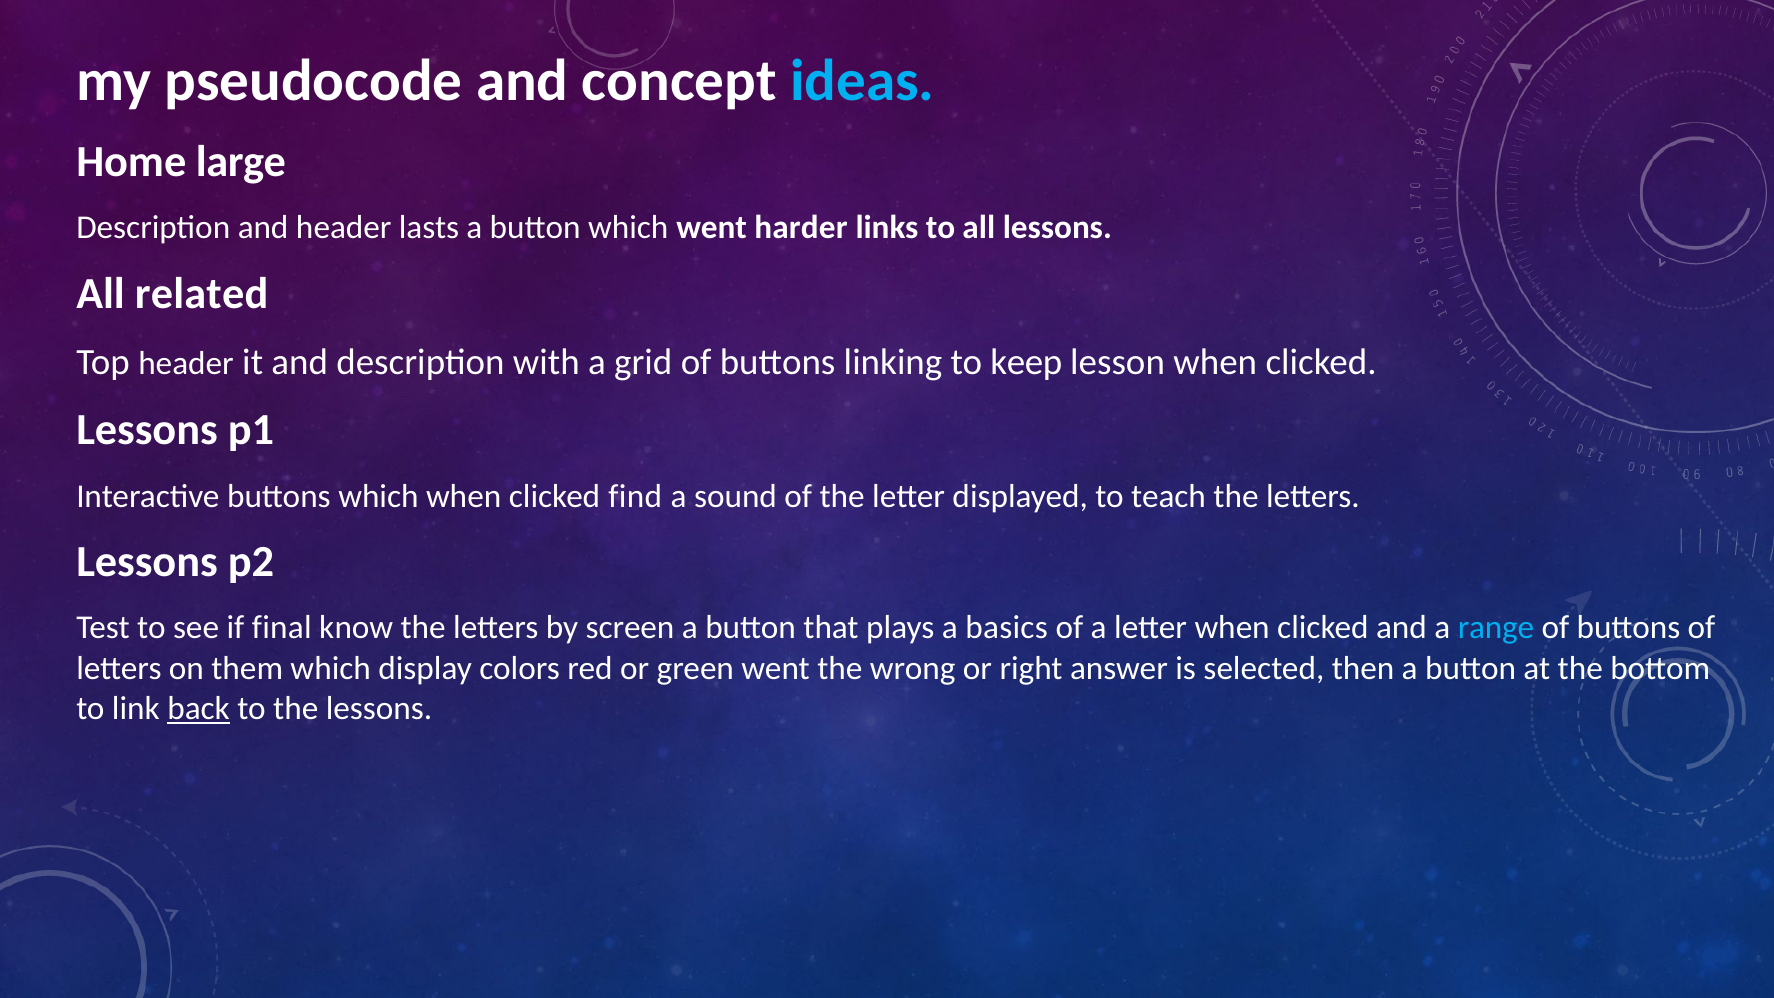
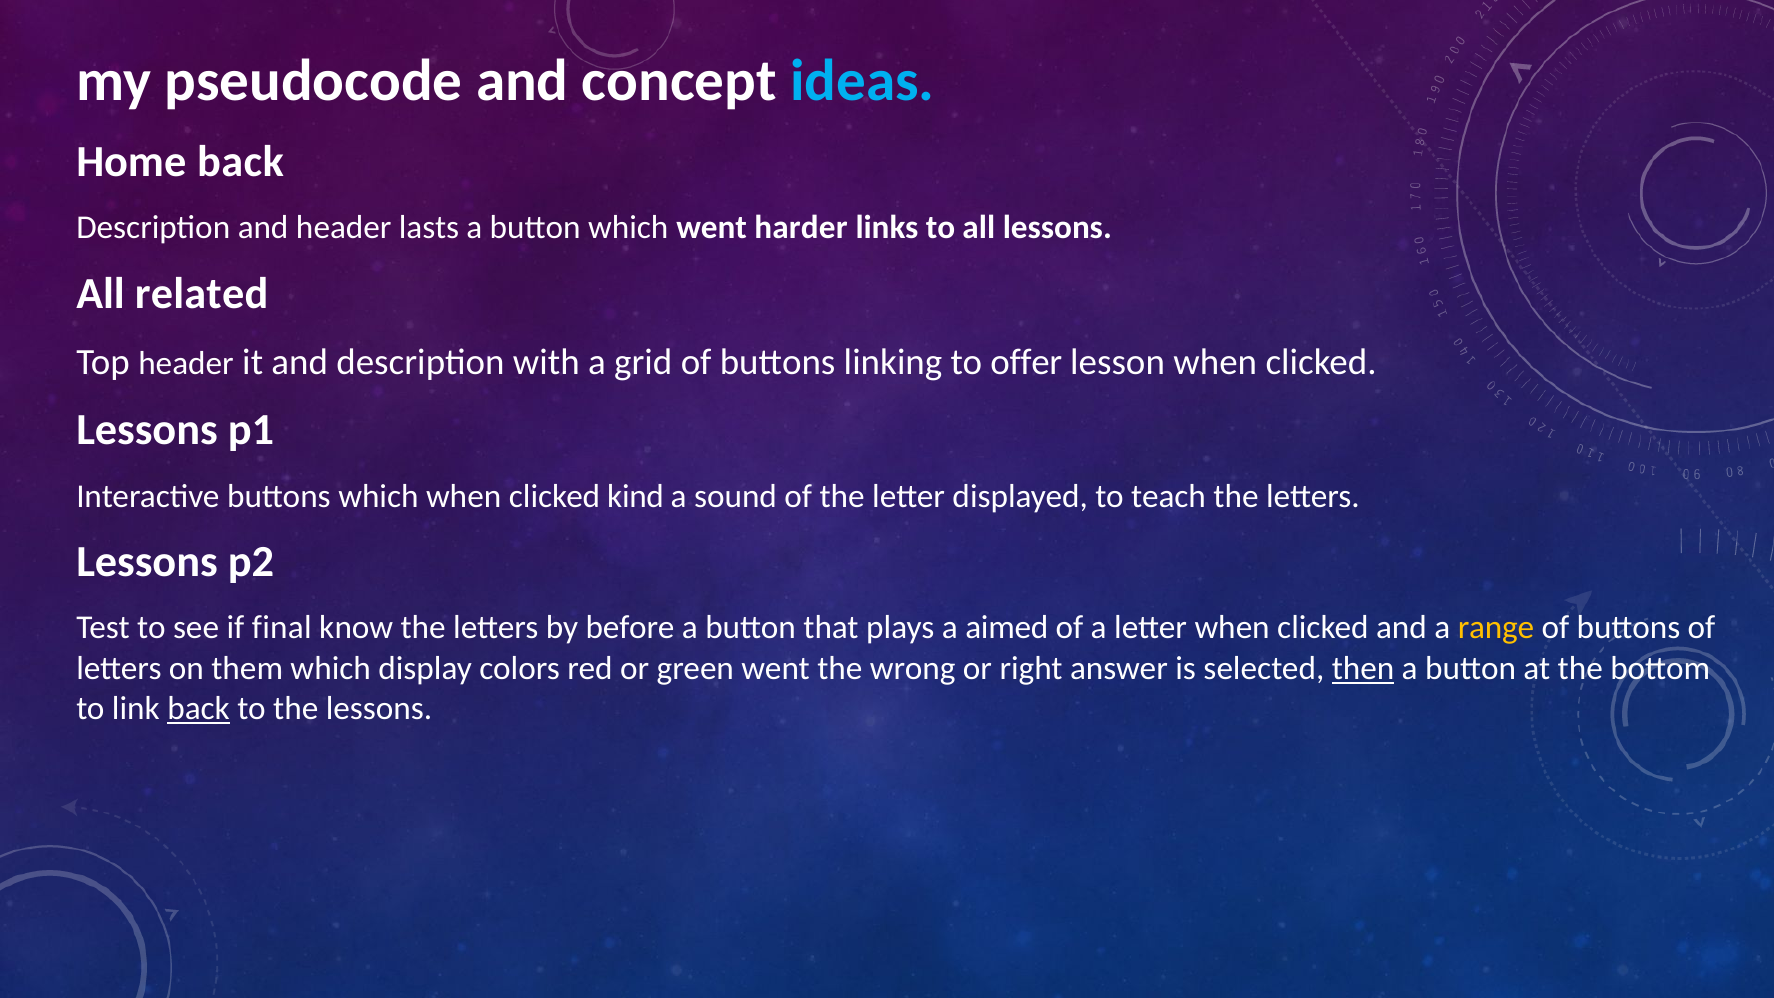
Home large: large -> back (240, 162)
keep: keep -> offer (1026, 362)
find: find -> kind (636, 496)
screen: screen -> before (630, 628)
basics: basics -> aimed (1007, 628)
range colour: light blue -> yellow (1496, 628)
then underline: none -> present (1363, 668)
